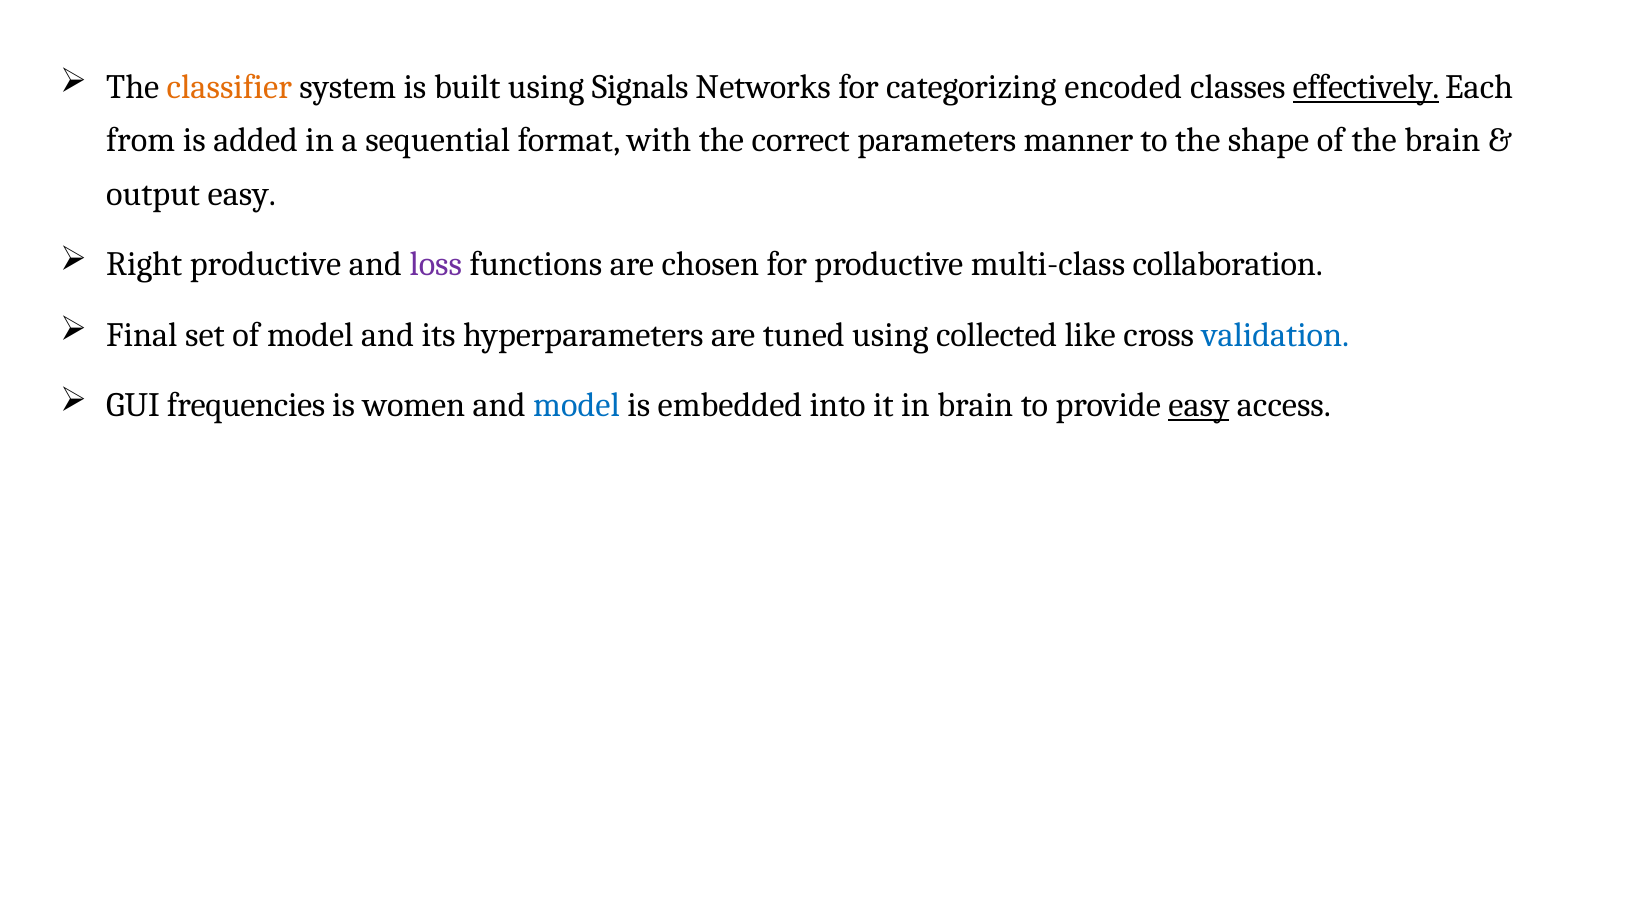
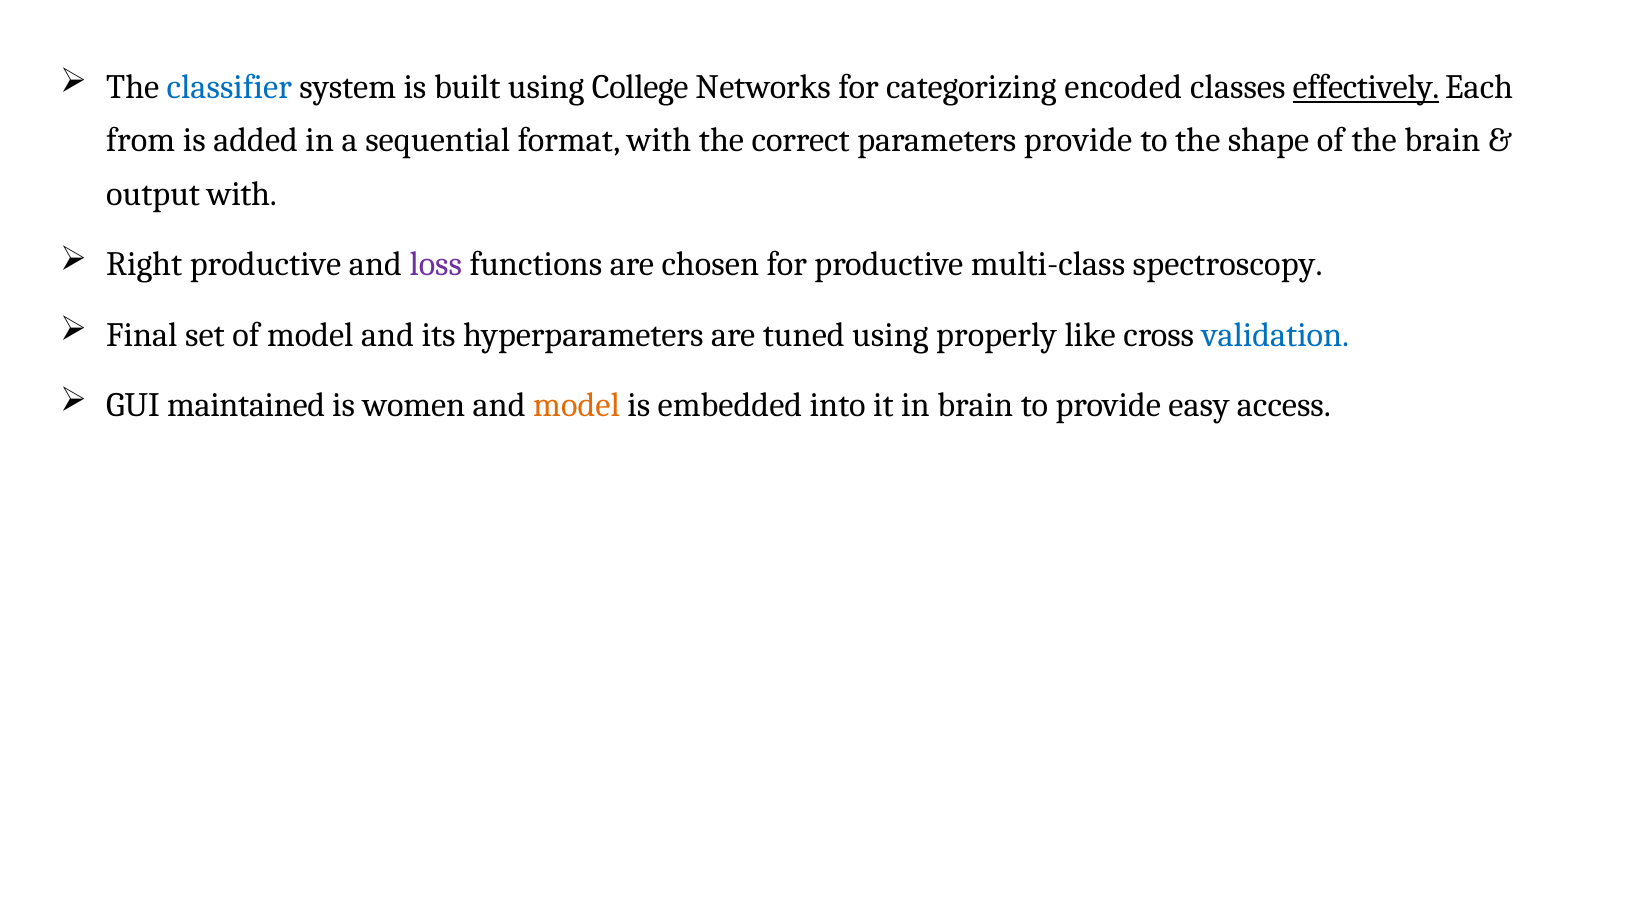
classifier colour: orange -> blue (229, 87)
Signals: Signals -> College (640, 87)
parameters manner: manner -> provide (1078, 140)
output easy: easy -> with (242, 194)
collaboration: collaboration -> spectroscopy (1228, 264)
collected: collected -> properly (997, 335)
frequencies: frequencies -> maintained (246, 405)
model colour: blue -> orange (576, 405)
easy underline: present -> none (1199, 405)
